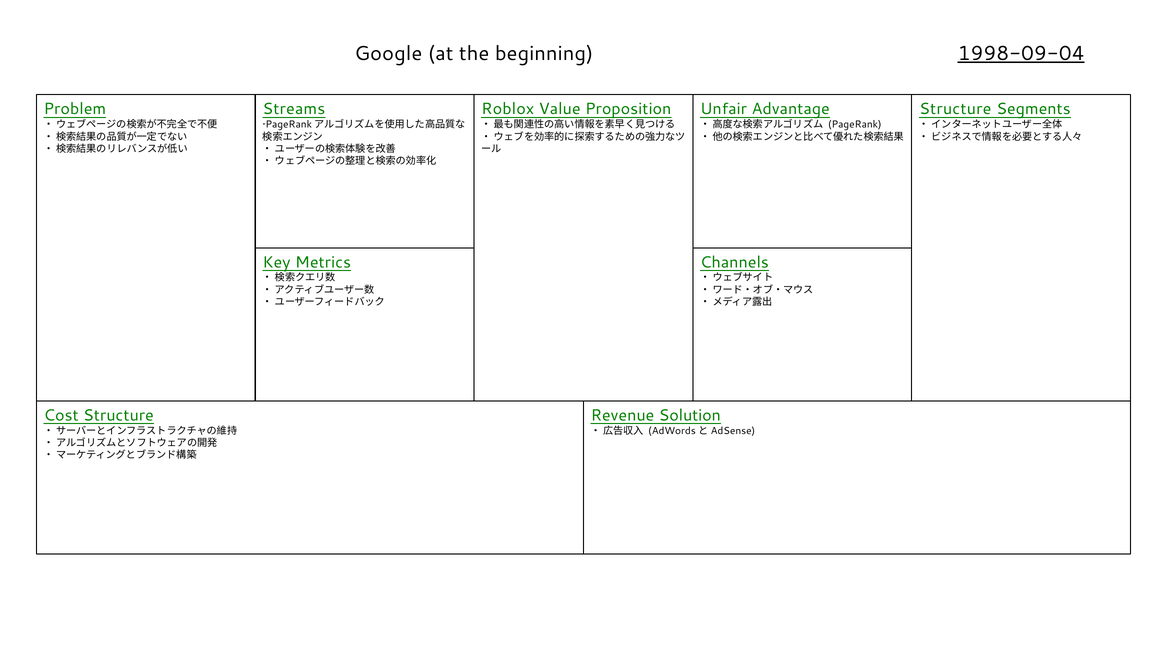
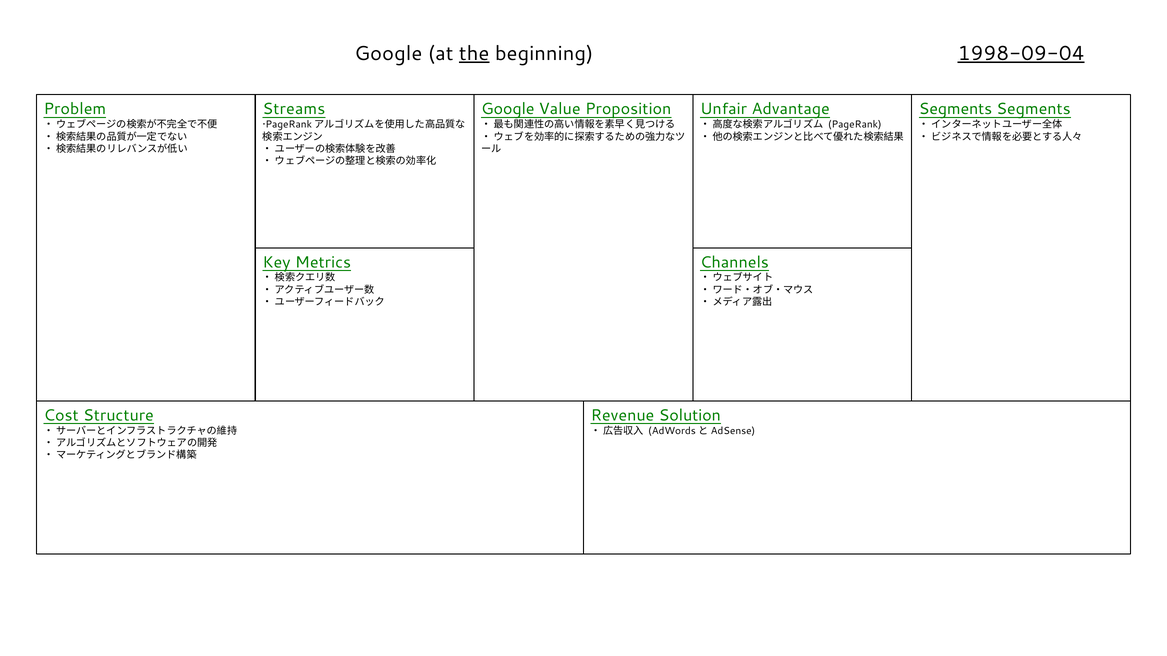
the underline: none -> present (474, 54)
Roblox: Roblox -> Google (508, 109)
Structure: Structure -> Segments (955, 109)
